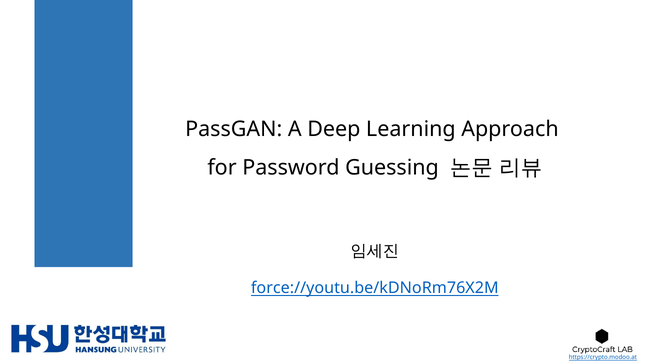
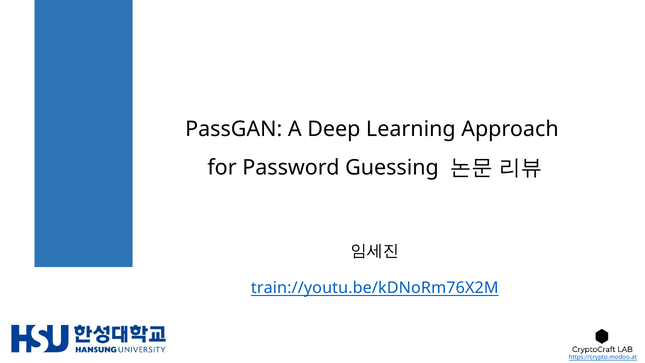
force://youtu.be/kDNoRm76X2M: force://youtu.be/kDNoRm76X2M -> train://youtu.be/kDNoRm76X2M (375, 288)
